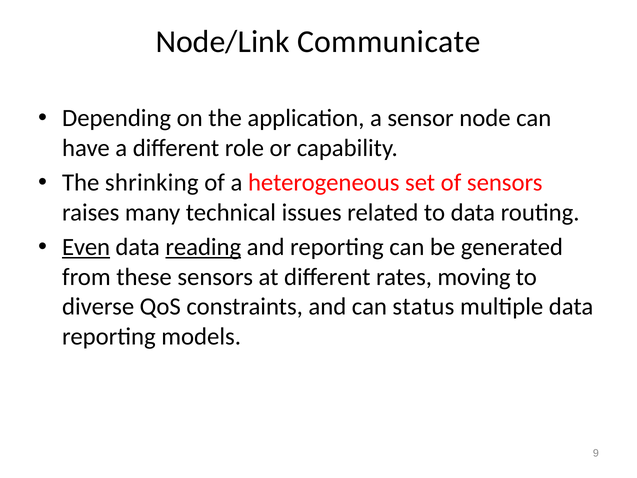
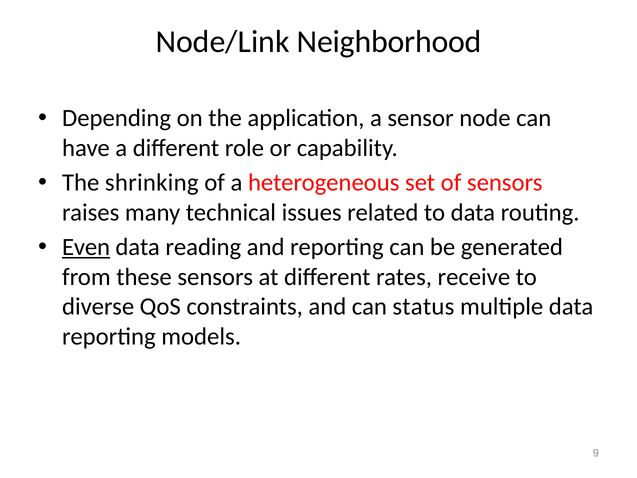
Communicate: Communicate -> Neighborhood (389, 42)
reading underline: present -> none (203, 247)
moving: moving -> receive (474, 277)
